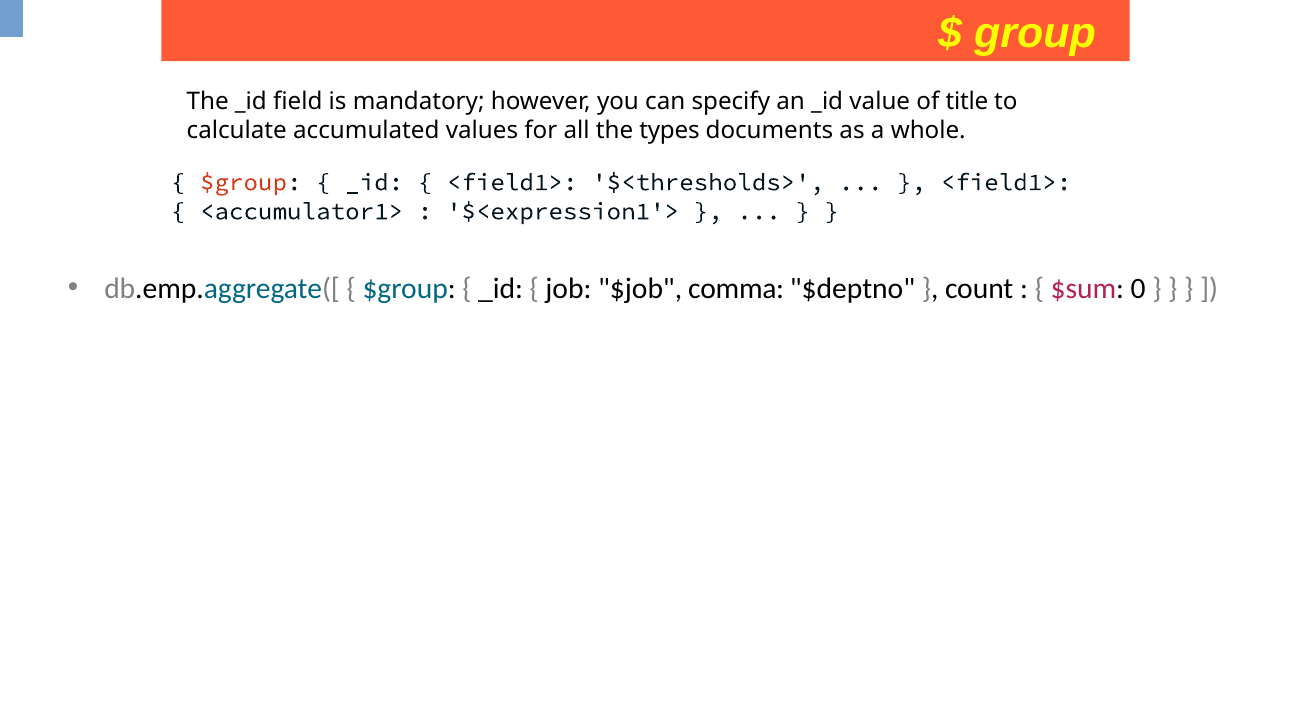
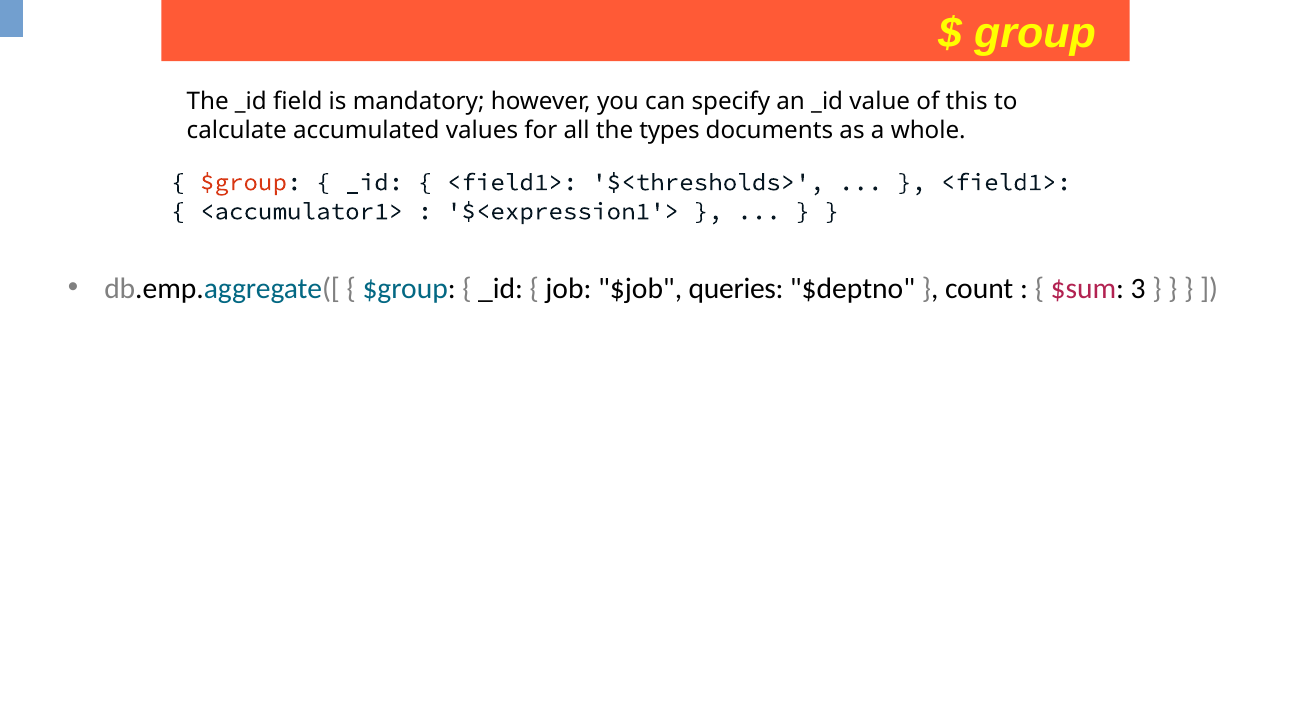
title: title -> this (967, 102)
comma: comma -> queries (736, 289)
0: 0 -> 3 (1138, 289)
